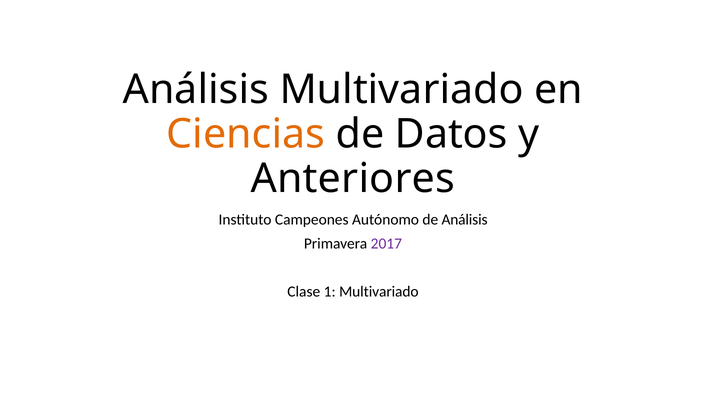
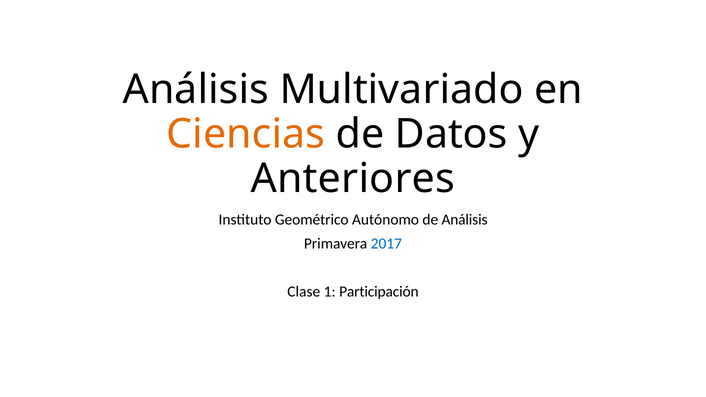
Campeones: Campeones -> Geométrico (312, 219)
2017 colour: purple -> blue (386, 244)
1 Multivariado: Multivariado -> Participación (379, 292)
